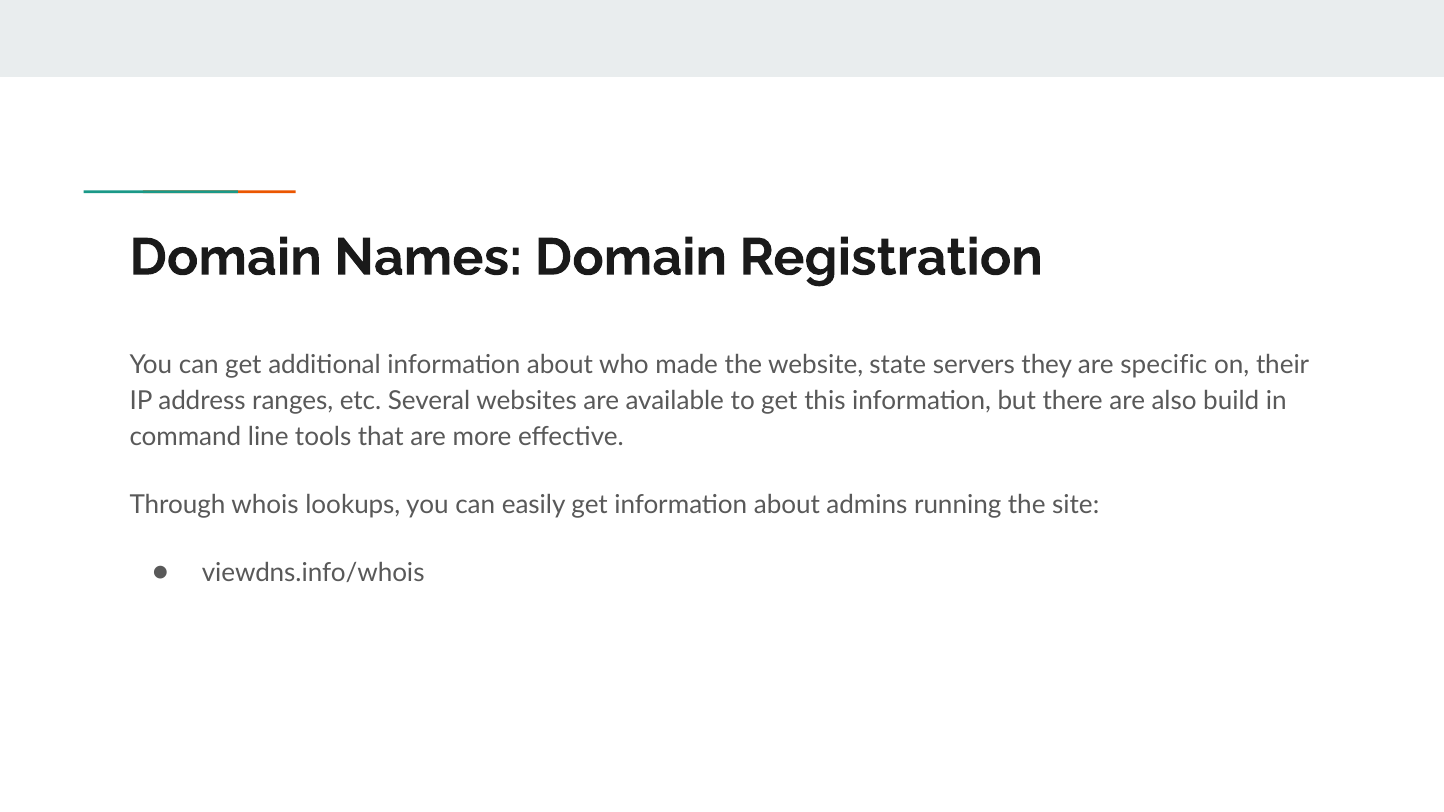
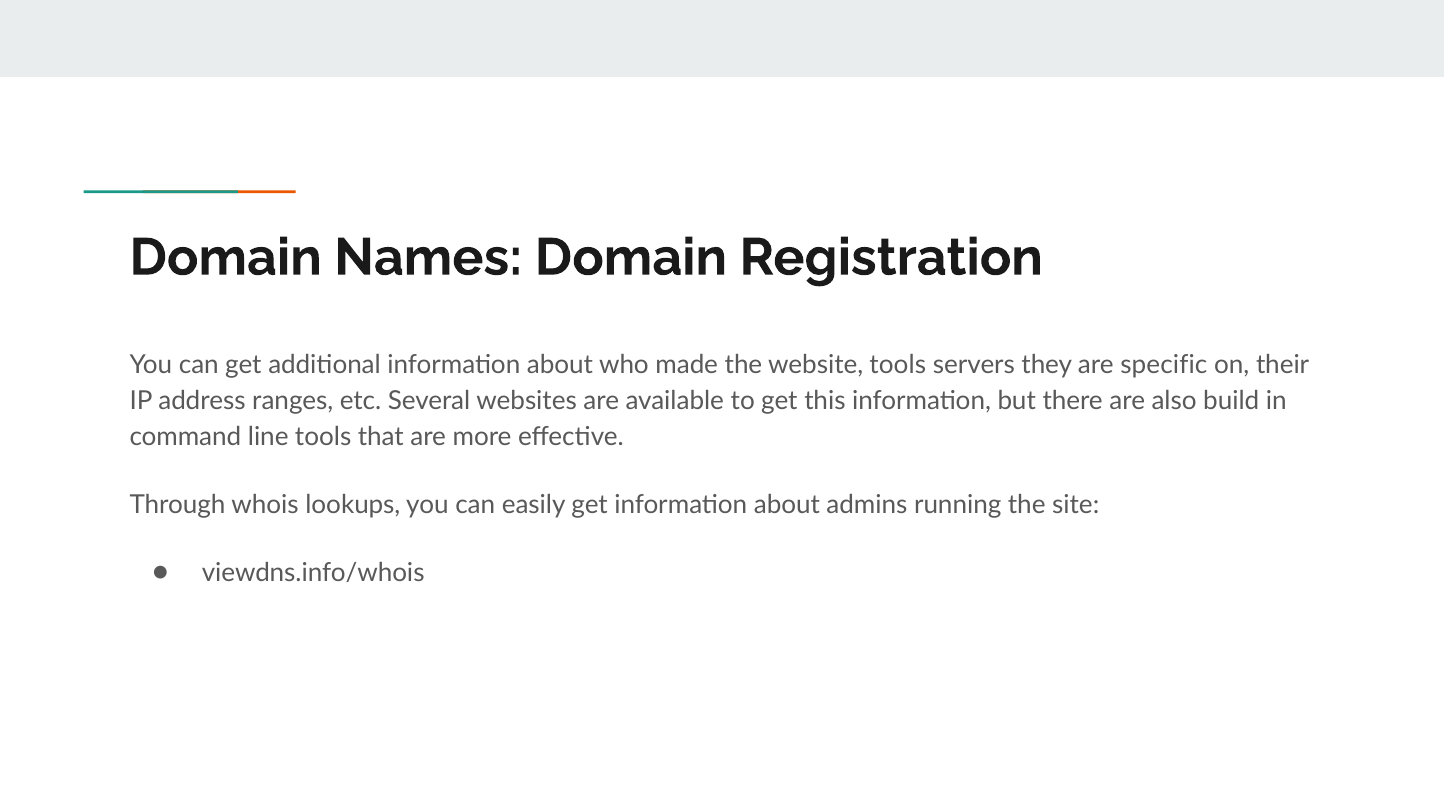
website state: state -> tools (898, 365)
